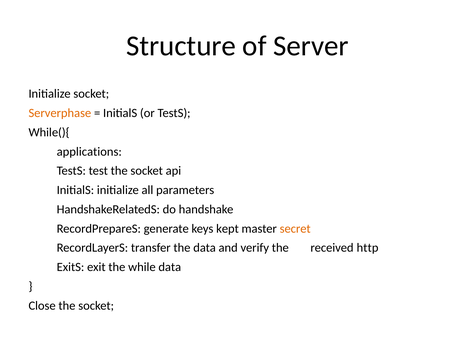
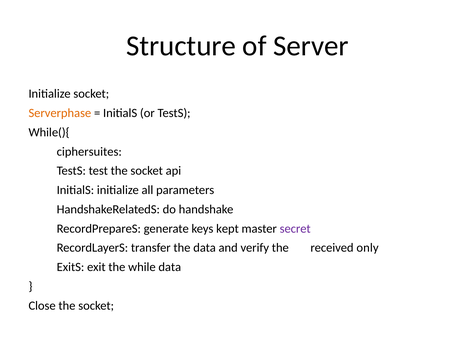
applications: applications -> ciphersuites (89, 152)
secret colour: orange -> purple (295, 229)
http: http -> only (368, 248)
